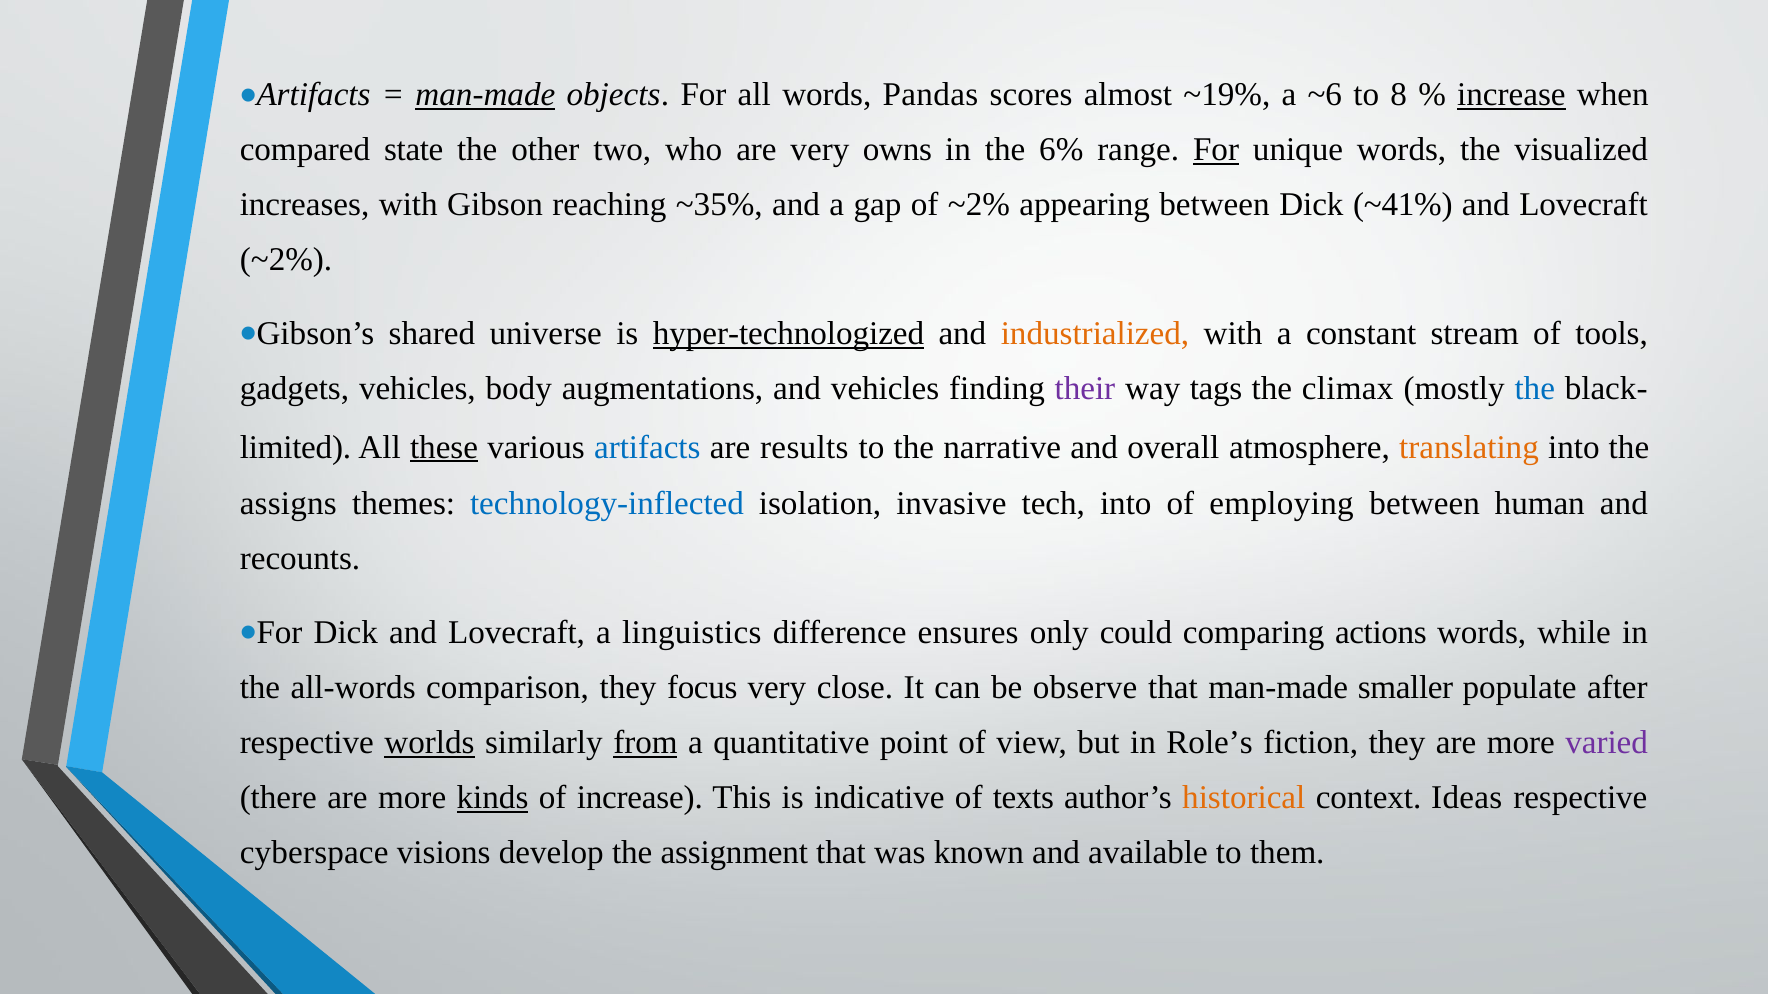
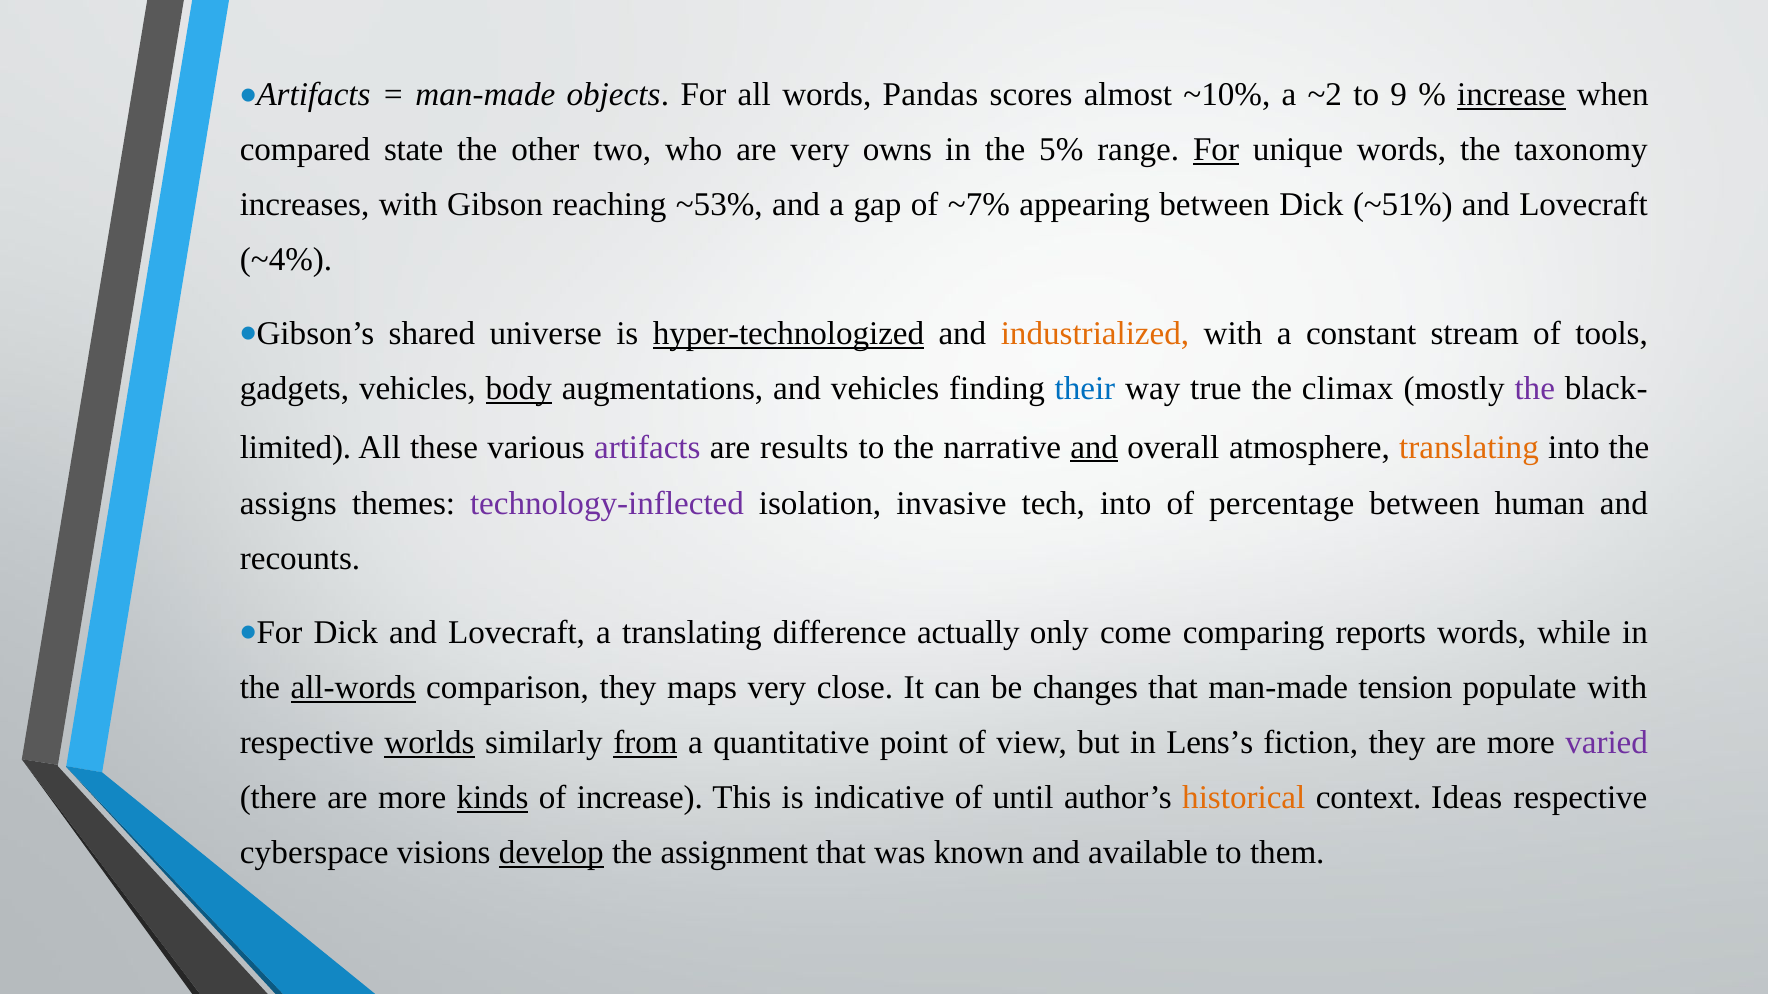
man-made underline: present -> none (485, 95)
~19%: ~19% -> ~10% (1227, 95)
~6: ~6 -> ~2 (1325, 95)
8: 8 -> 9 (1399, 95)
6%: 6% -> 5% (1061, 150)
visualized: visualized -> taxonomy (1581, 150)
~35%: ~35% -> ~53% (719, 205)
of ~2%: ~2% -> ~7% (979, 205)
~41%: ~41% -> ~51% (1403, 205)
~2%: ~2% -> ~4% (286, 260)
body underline: none -> present (519, 389)
their colour: purple -> blue (1085, 389)
tags: tags -> true (1216, 389)
the colour: blue -> purple (1535, 389)
these underline: present -> none (444, 447)
artifacts colour: blue -> purple (647, 447)
and underline: none -> present (1094, 447)
technology-inflected colour: blue -> purple (607, 504)
employing: employing -> percentage (1282, 504)
a linguistics: linguistics -> translating (692, 633)
ensures: ensures -> actually (968, 633)
could: could -> come (1136, 633)
actions: actions -> reports (1381, 633)
all-words underline: none -> present (353, 688)
focus: focus -> maps (702, 688)
observe: observe -> changes (1085, 688)
smaller: smaller -> tension (1406, 688)
populate after: after -> with (1617, 688)
Role’s: Role’s -> Lens’s (1210, 743)
texts: texts -> until (1023, 798)
develop underline: none -> present (551, 853)
